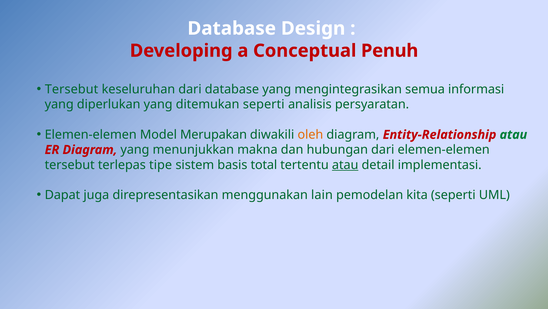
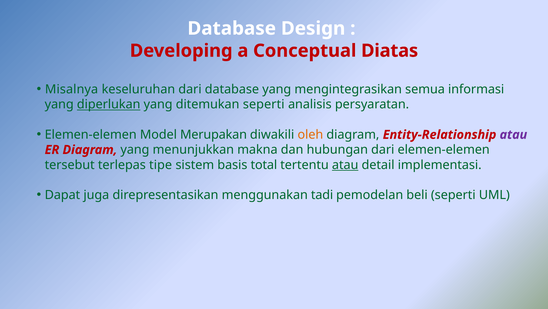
Penuh: Penuh -> Diatas (390, 51)
Tersebut: Tersebut -> Misalnya (72, 89)
diperlukan underline: none -> present (109, 105)
atau colour: green -> purple (513, 135)
lain: lain -> tadi (322, 195)
kita: kita -> beli (417, 195)
